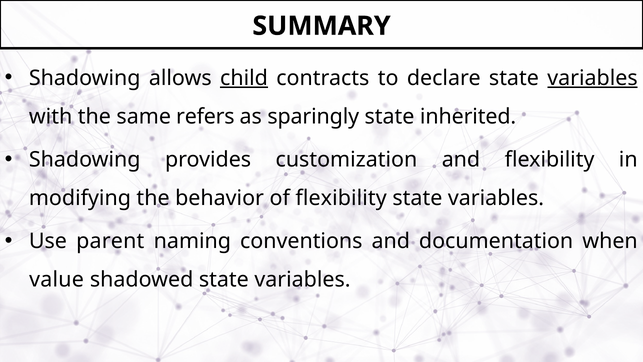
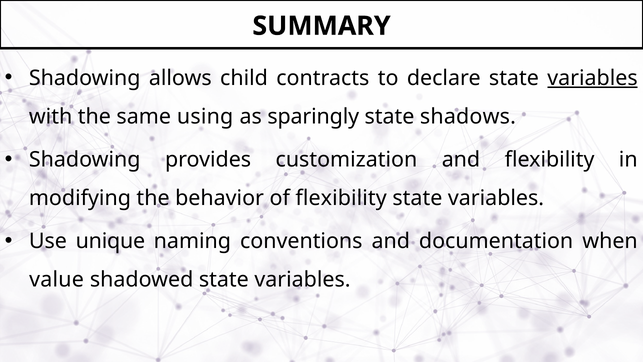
child underline: present -> none (244, 78)
refers: refers -> using (205, 117)
inherited: inherited -> shadows (468, 117)
parent: parent -> unique (110, 241)
